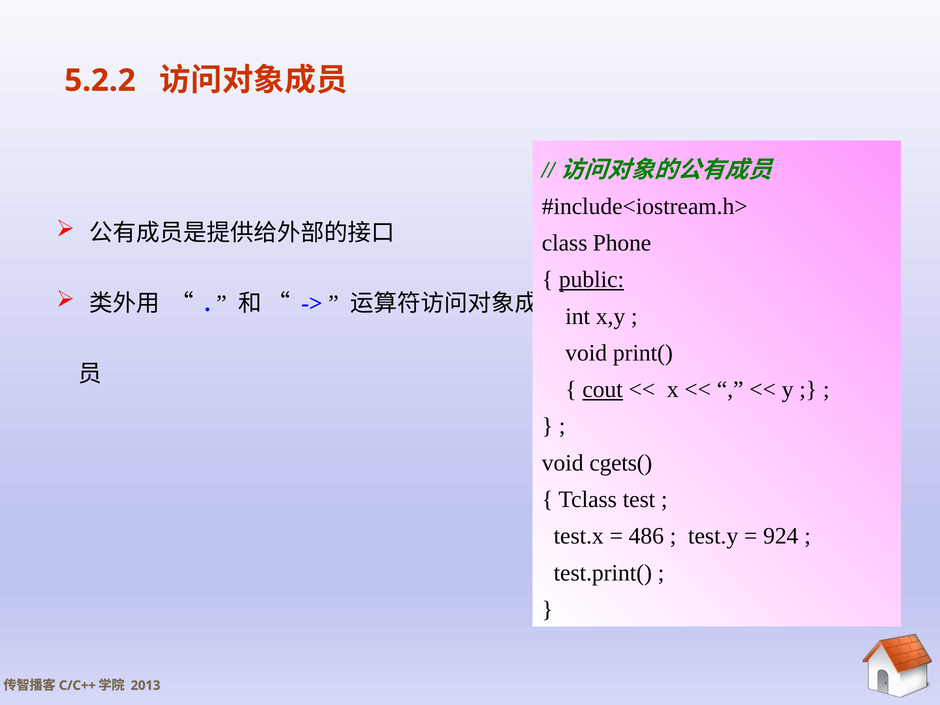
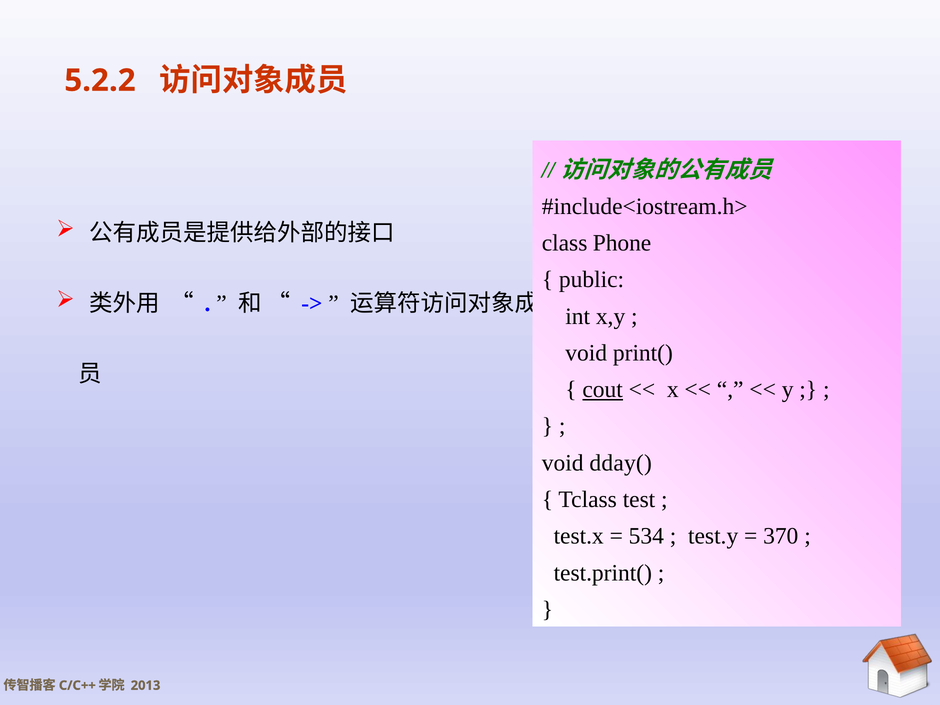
public underline: present -> none (591, 280)
cgets(: cgets( -> dday( (621, 463)
486: 486 -> 534 (646, 536)
924: 924 -> 370 (781, 536)
